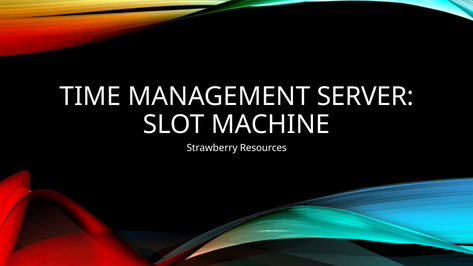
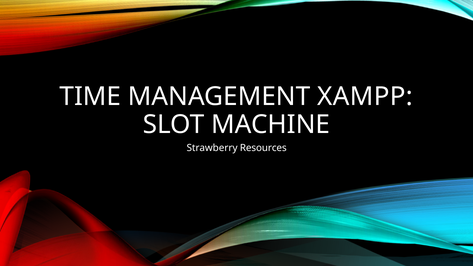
SERVER: SERVER -> XAMPP (365, 97)
